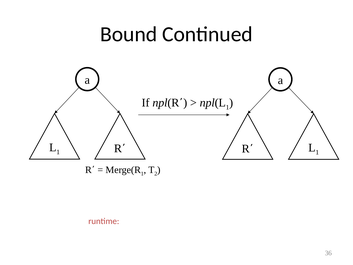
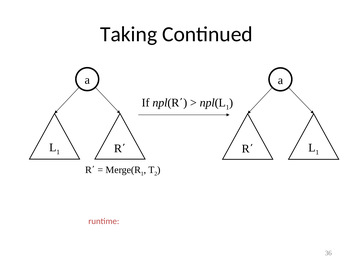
Bound: Bound -> Taking (129, 34)
